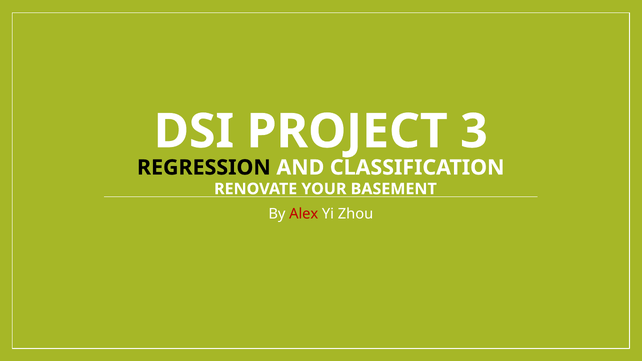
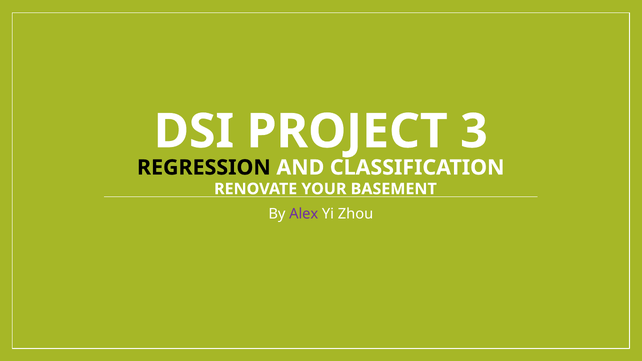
Alex colour: red -> purple (304, 214)
